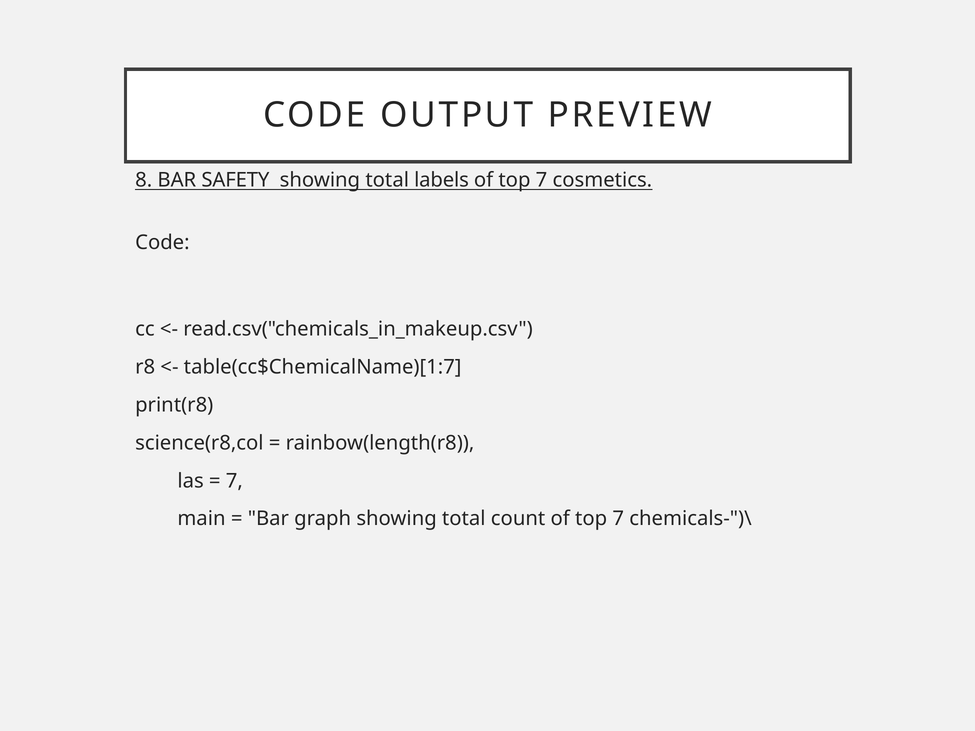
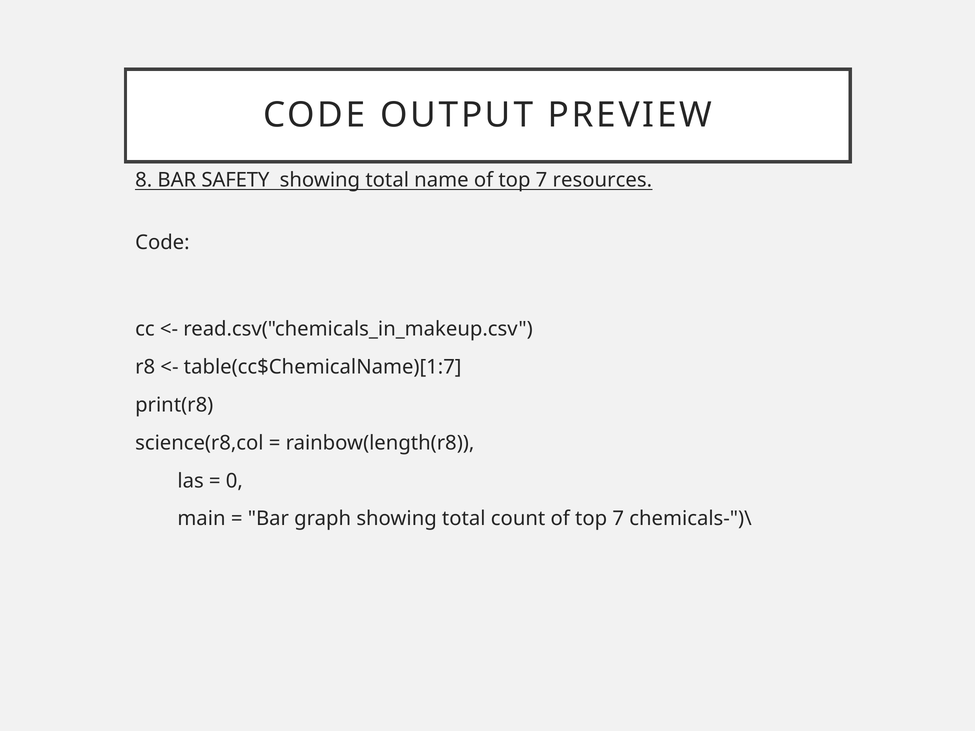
labels: labels -> name (441, 180)
cosmetics: cosmetics -> resources (602, 180)
7: 7 -> 0 (234, 481)
